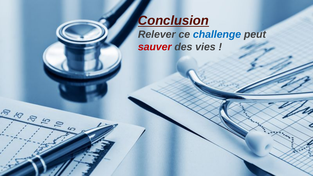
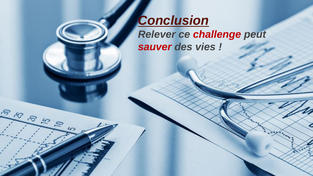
challenge colour: blue -> red (217, 35)
